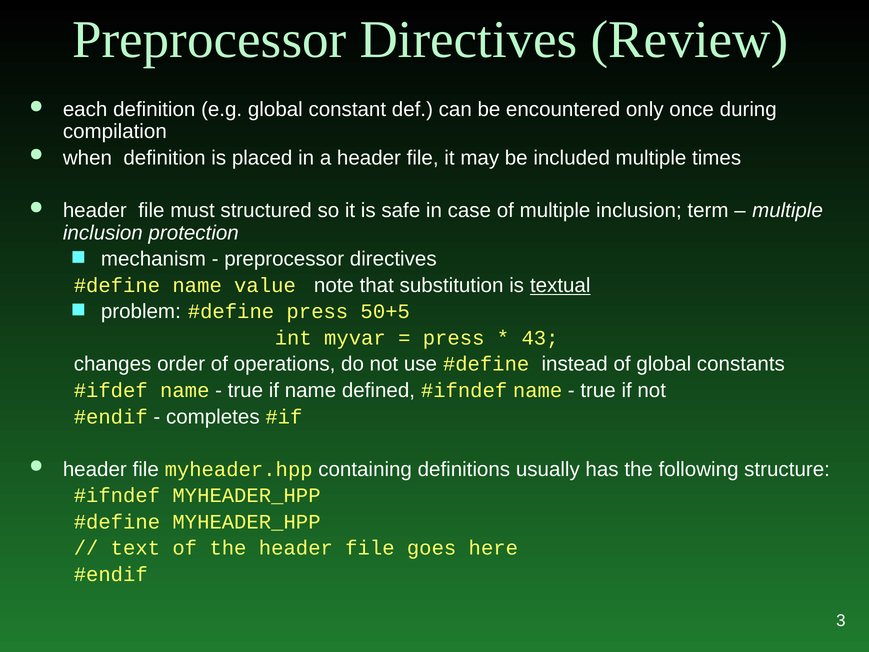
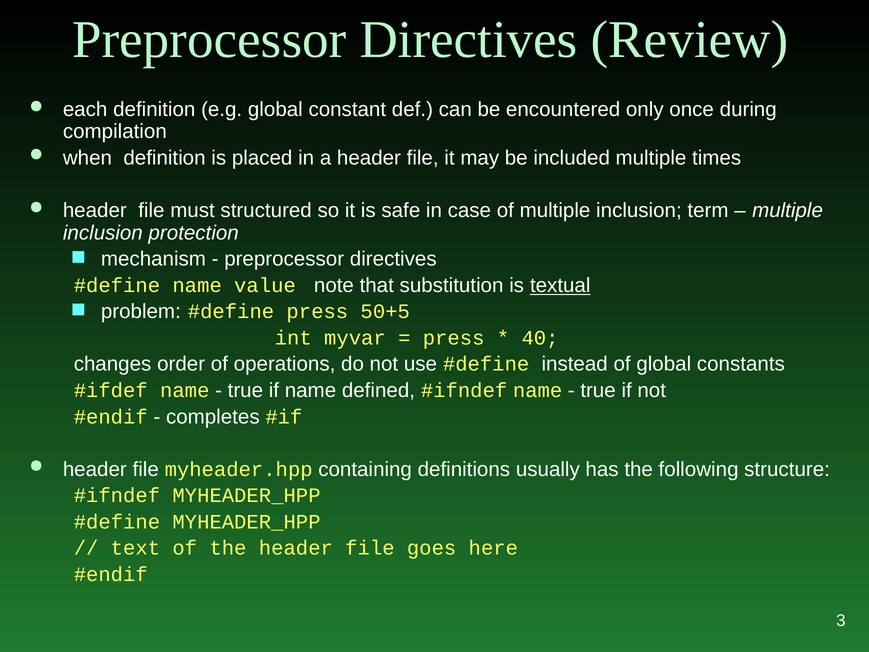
43: 43 -> 40 (540, 338)
